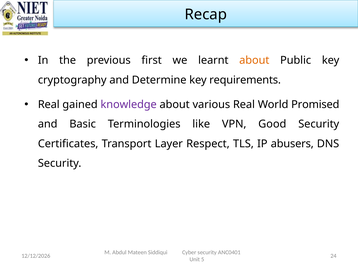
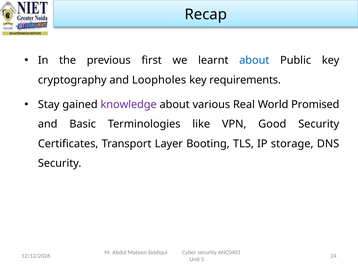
about colour: orange -> blue (254, 60)
Determine: Determine -> Loopholes (159, 80)
Real: Real -> Stay (49, 105)
Respect: Respect -> Booting (208, 144)
abusers: abusers -> storage (292, 144)
